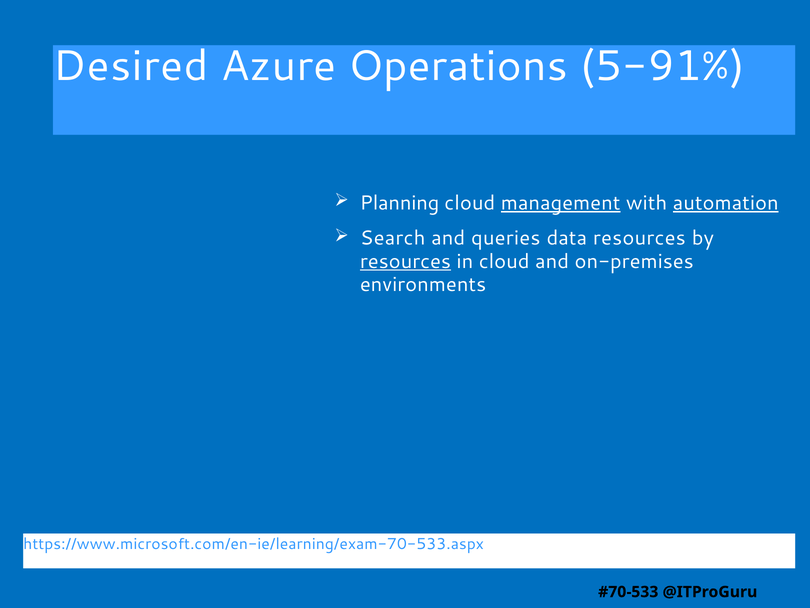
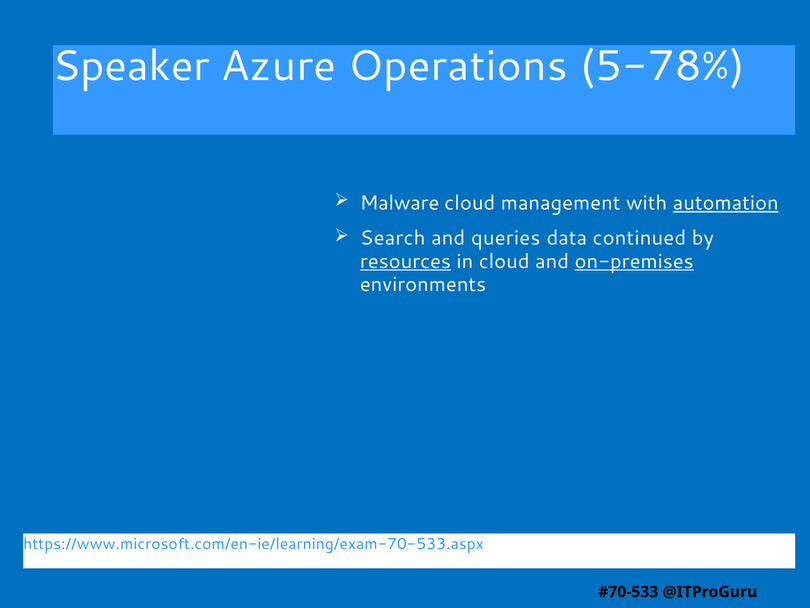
Desired: Desired -> Speaker (131, 66)
5-91%: 5-91% -> 5-78% (662, 66)
Planning: Planning -> Malware (400, 203)
management underline: present -> none (561, 203)
data resources: resources -> continued (639, 238)
on-premises underline: none -> present (634, 261)
